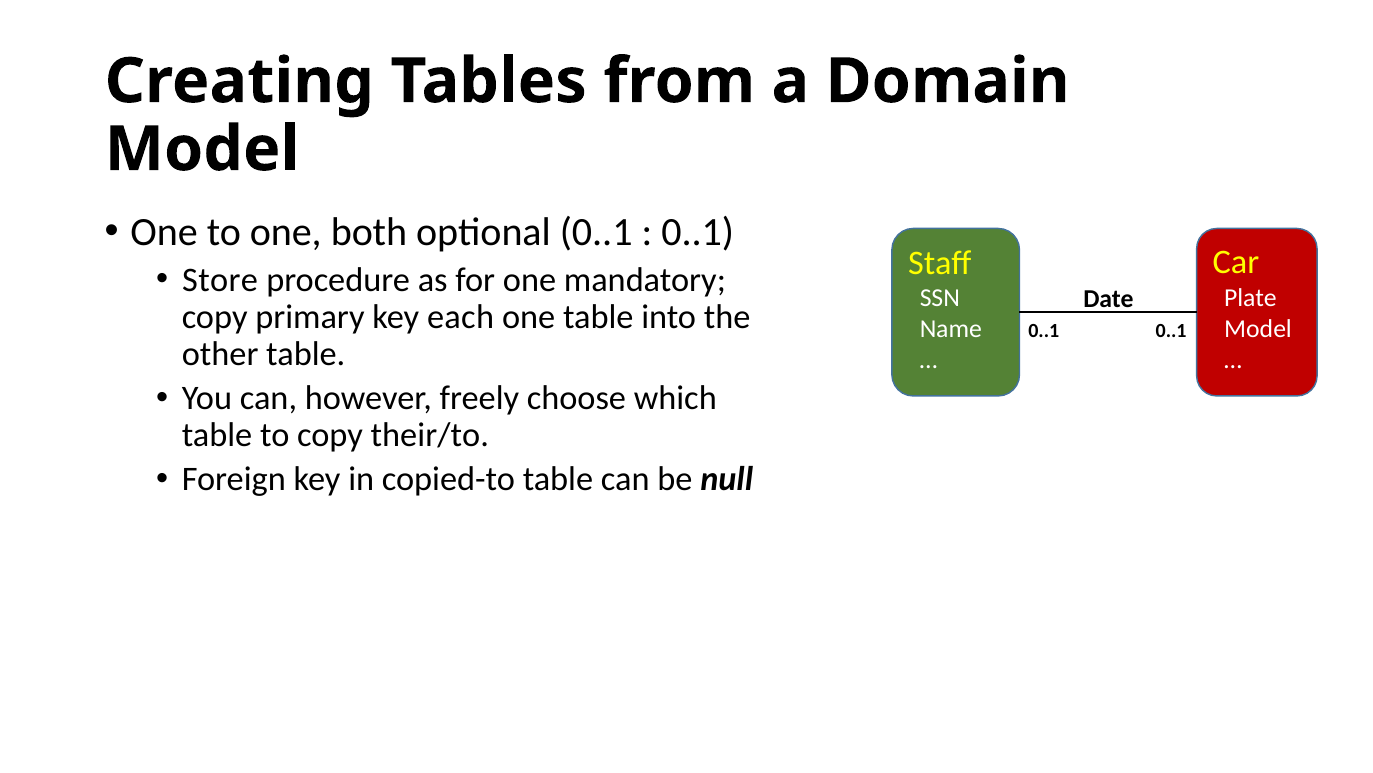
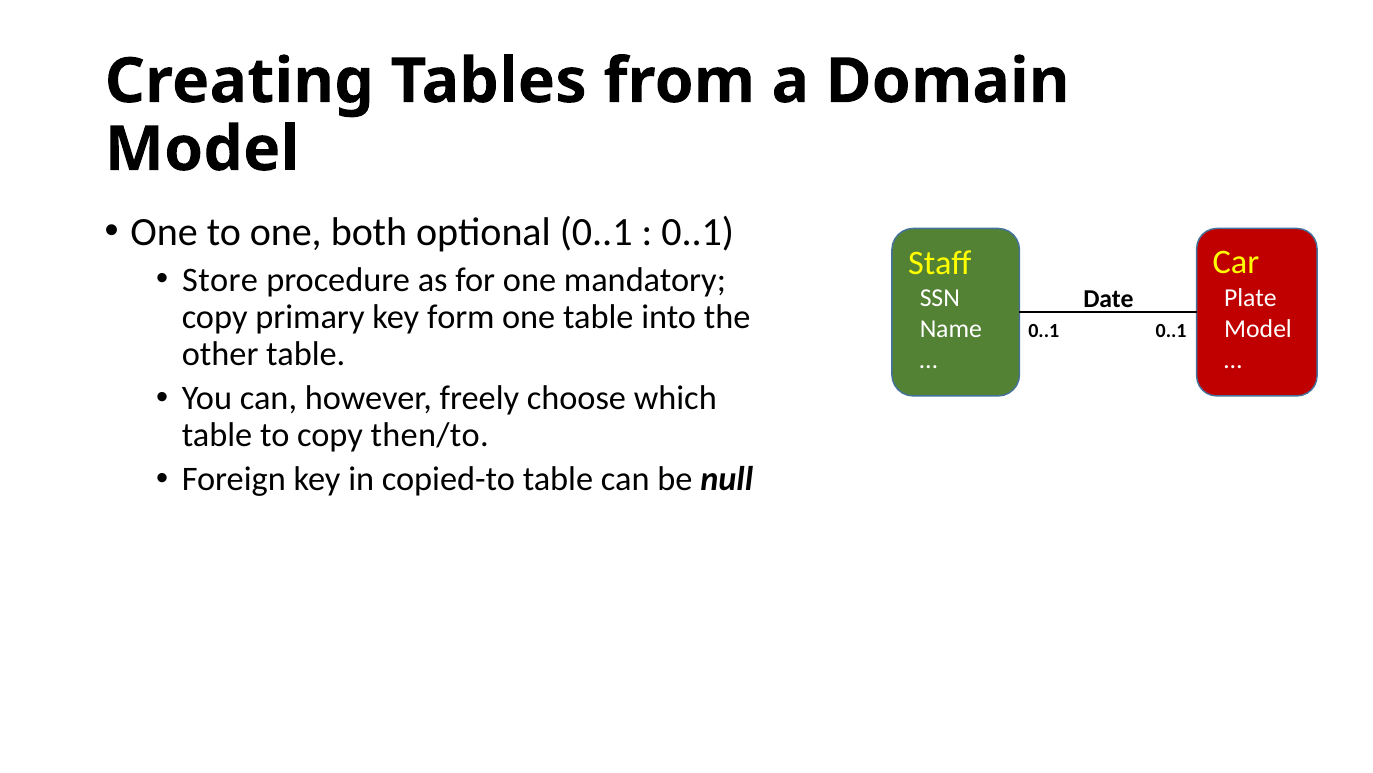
each: each -> form (461, 317)
their/to: their/to -> then/to (430, 435)
